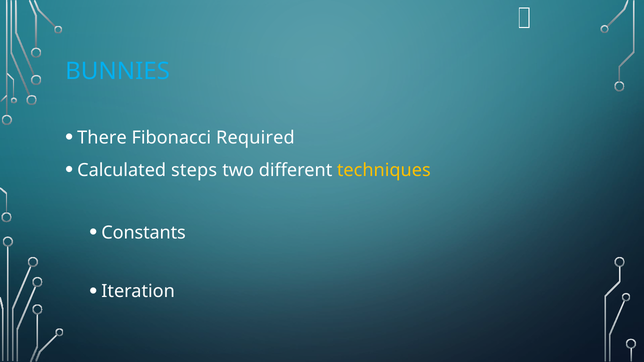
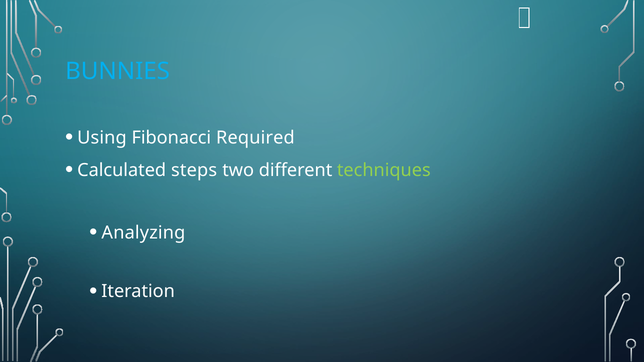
There: There -> Using (102, 138)
techniques colour: yellow -> light green (384, 171)
Constants: Constants -> Analyzing (143, 233)
